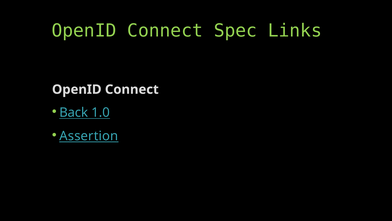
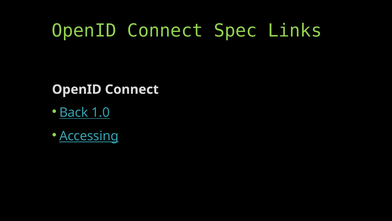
Assertion: Assertion -> Accessing (89, 136)
